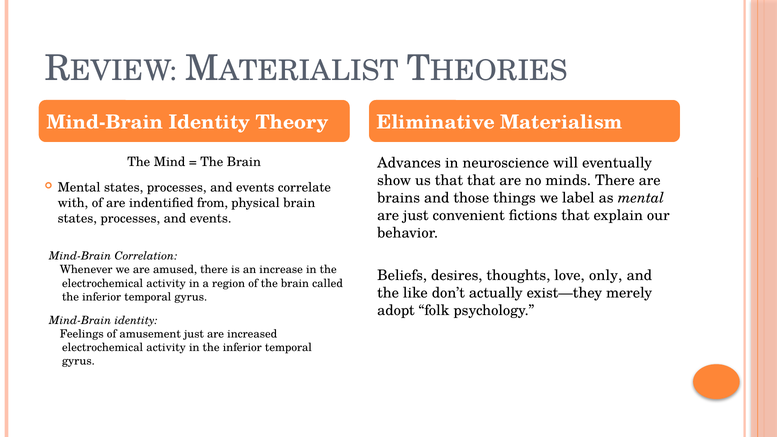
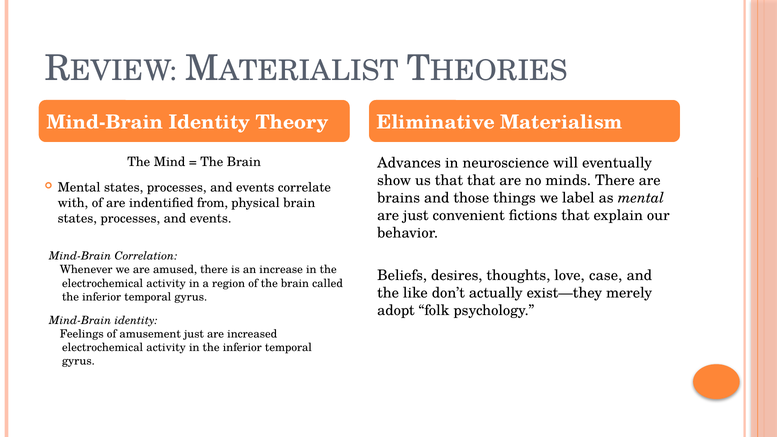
only: only -> case (606, 275)
